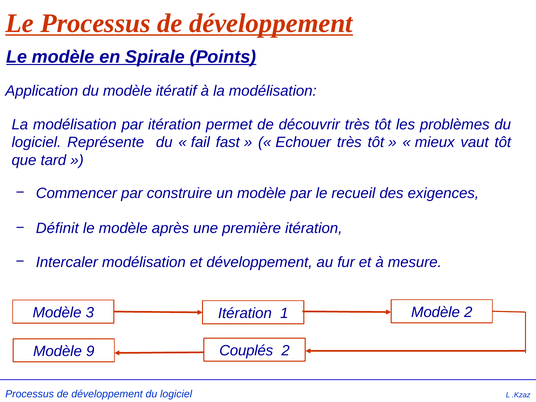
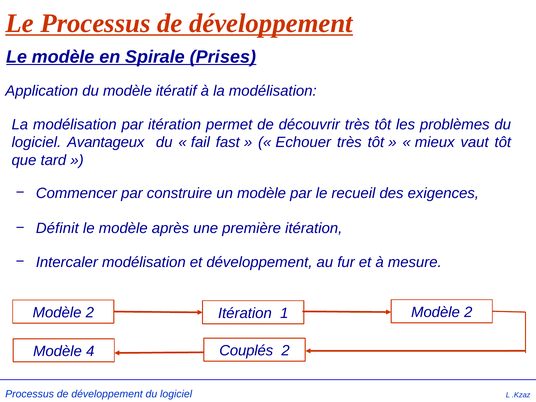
Points: Points -> Prises (223, 57)
Représente: Représente -> Avantageux (106, 142)
3: 3 -> 2 (90, 313)
9: 9 -> 4 (90, 351)
